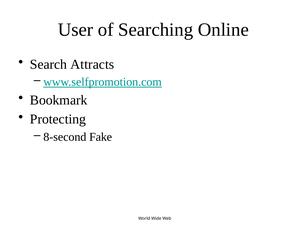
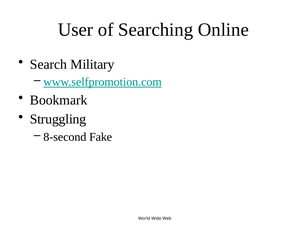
Attracts: Attracts -> Military (92, 64)
Protecting: Protecting -> Struggling (58, 119)
